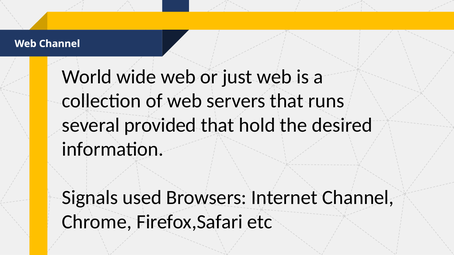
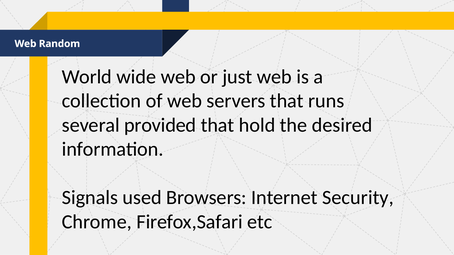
Web Channel: Channel -> Random (59, 44)
Internet Channel: Channel -> Security (358, 198)
